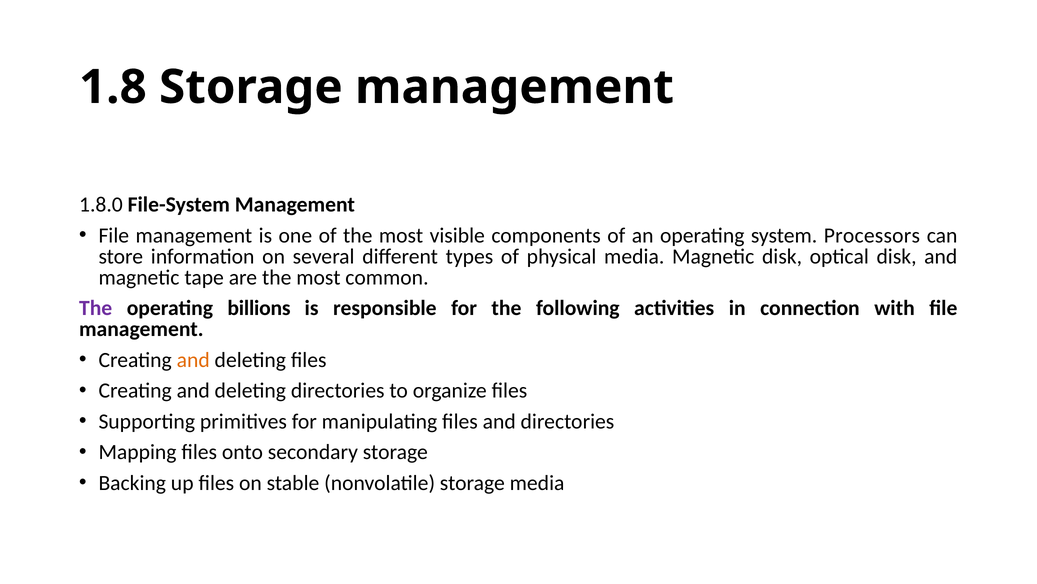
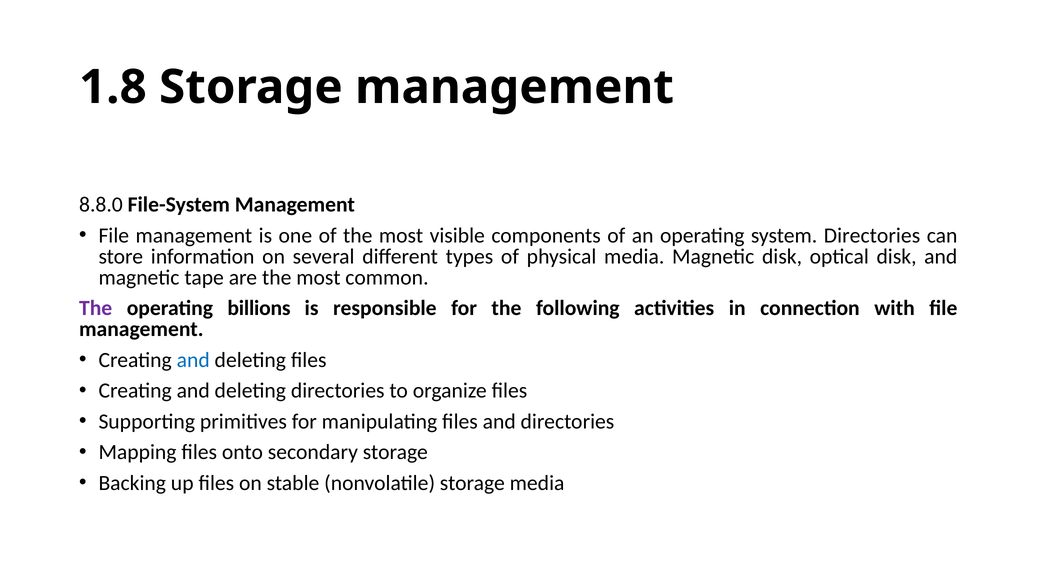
1.8.0: 1.8.0 -> 8.8.0 (101, 204)
system Processors: Processors -> Directories (872, 235)
and colour: orange -> blue (193, 360)
